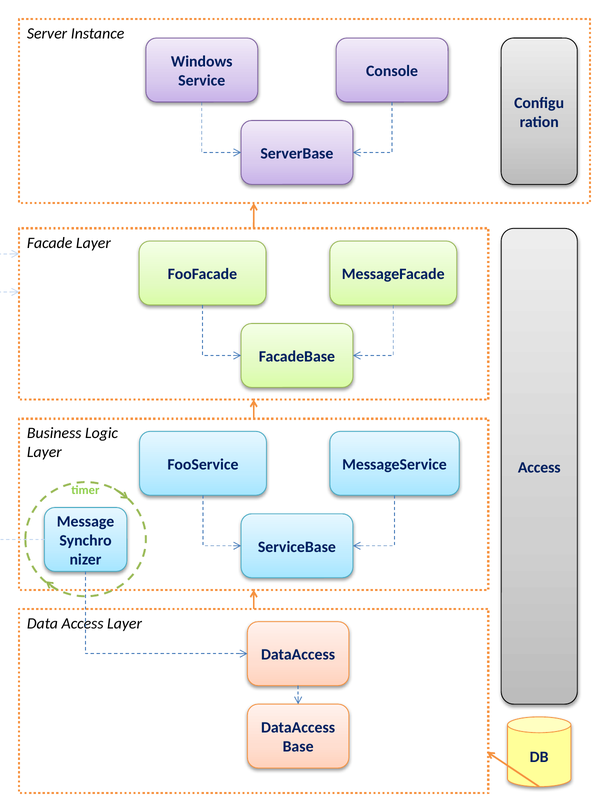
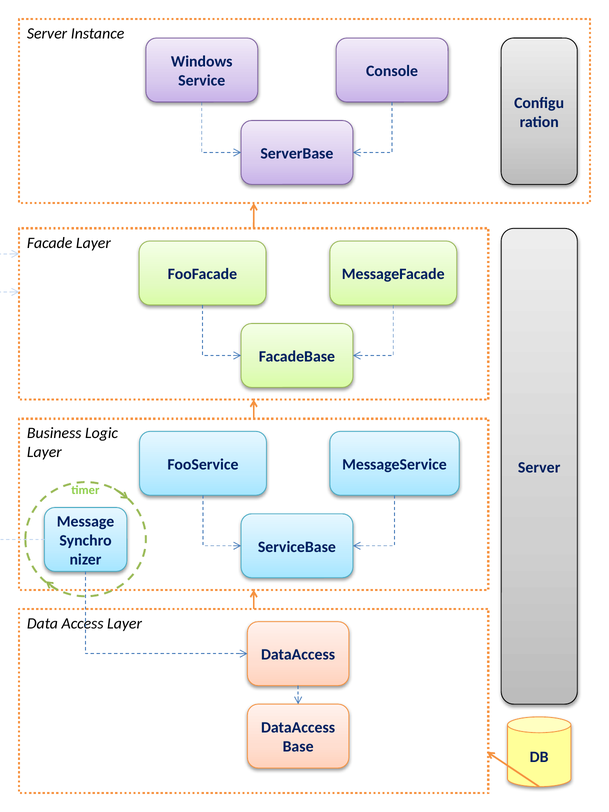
Access: Access -> Server (539, 467)
